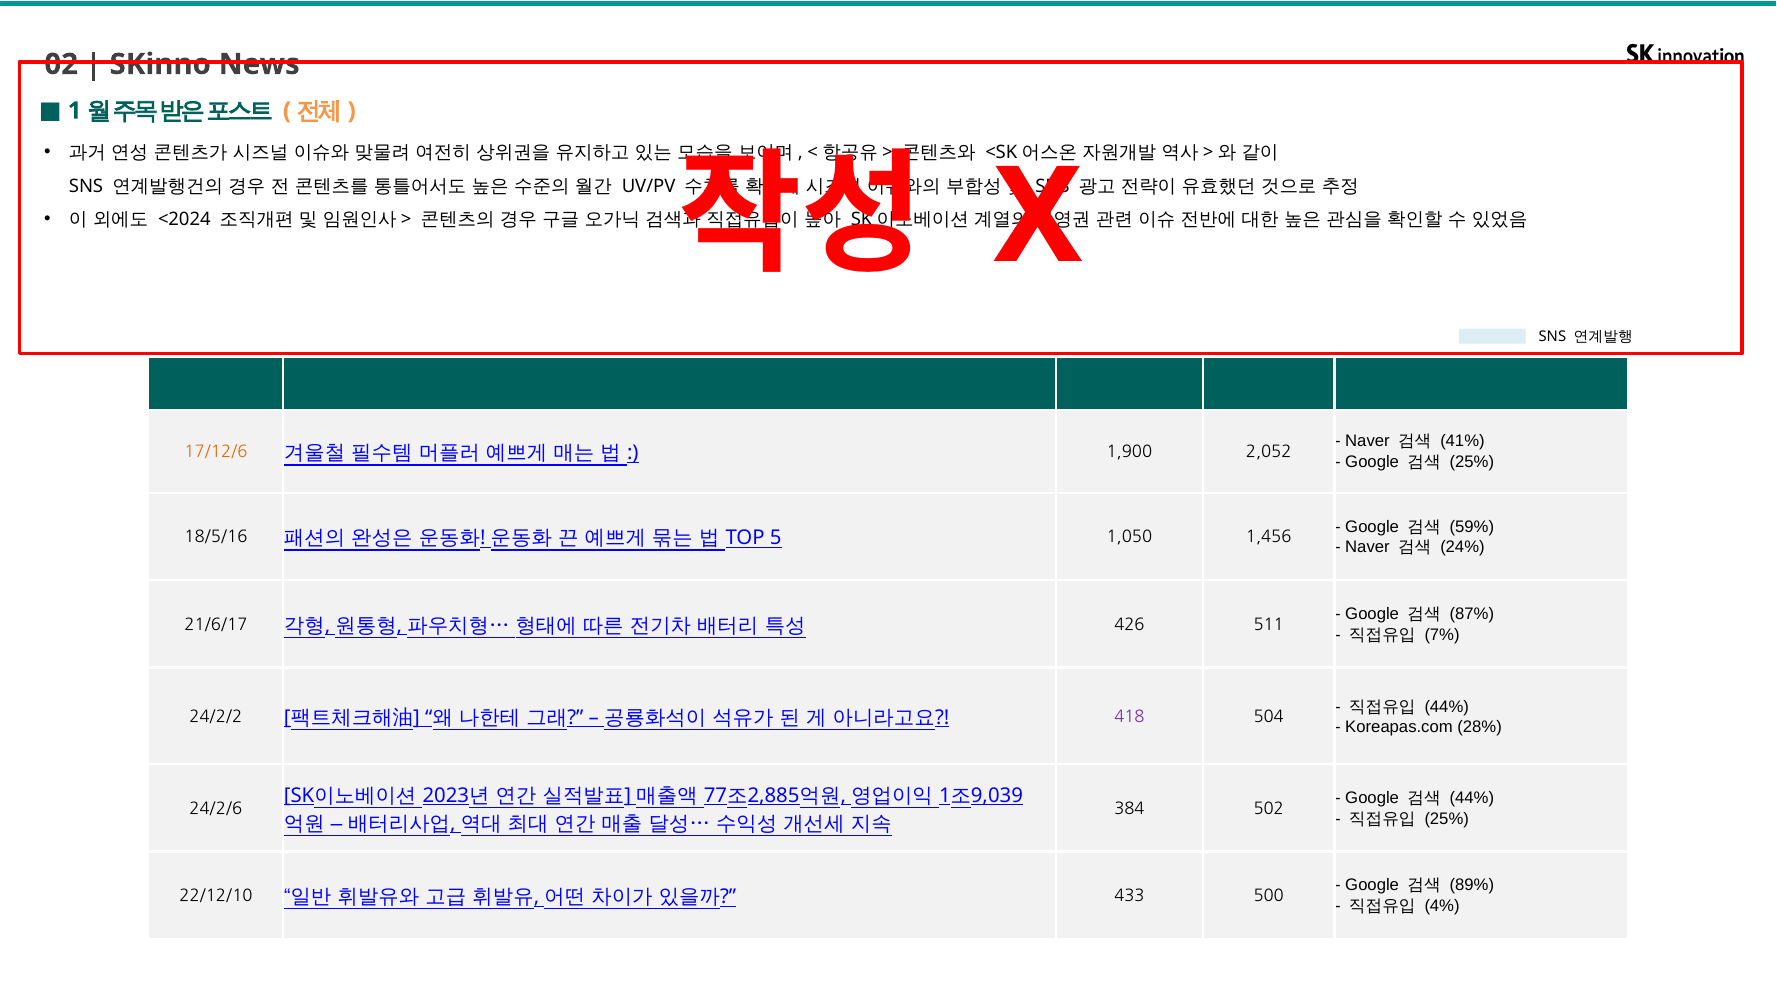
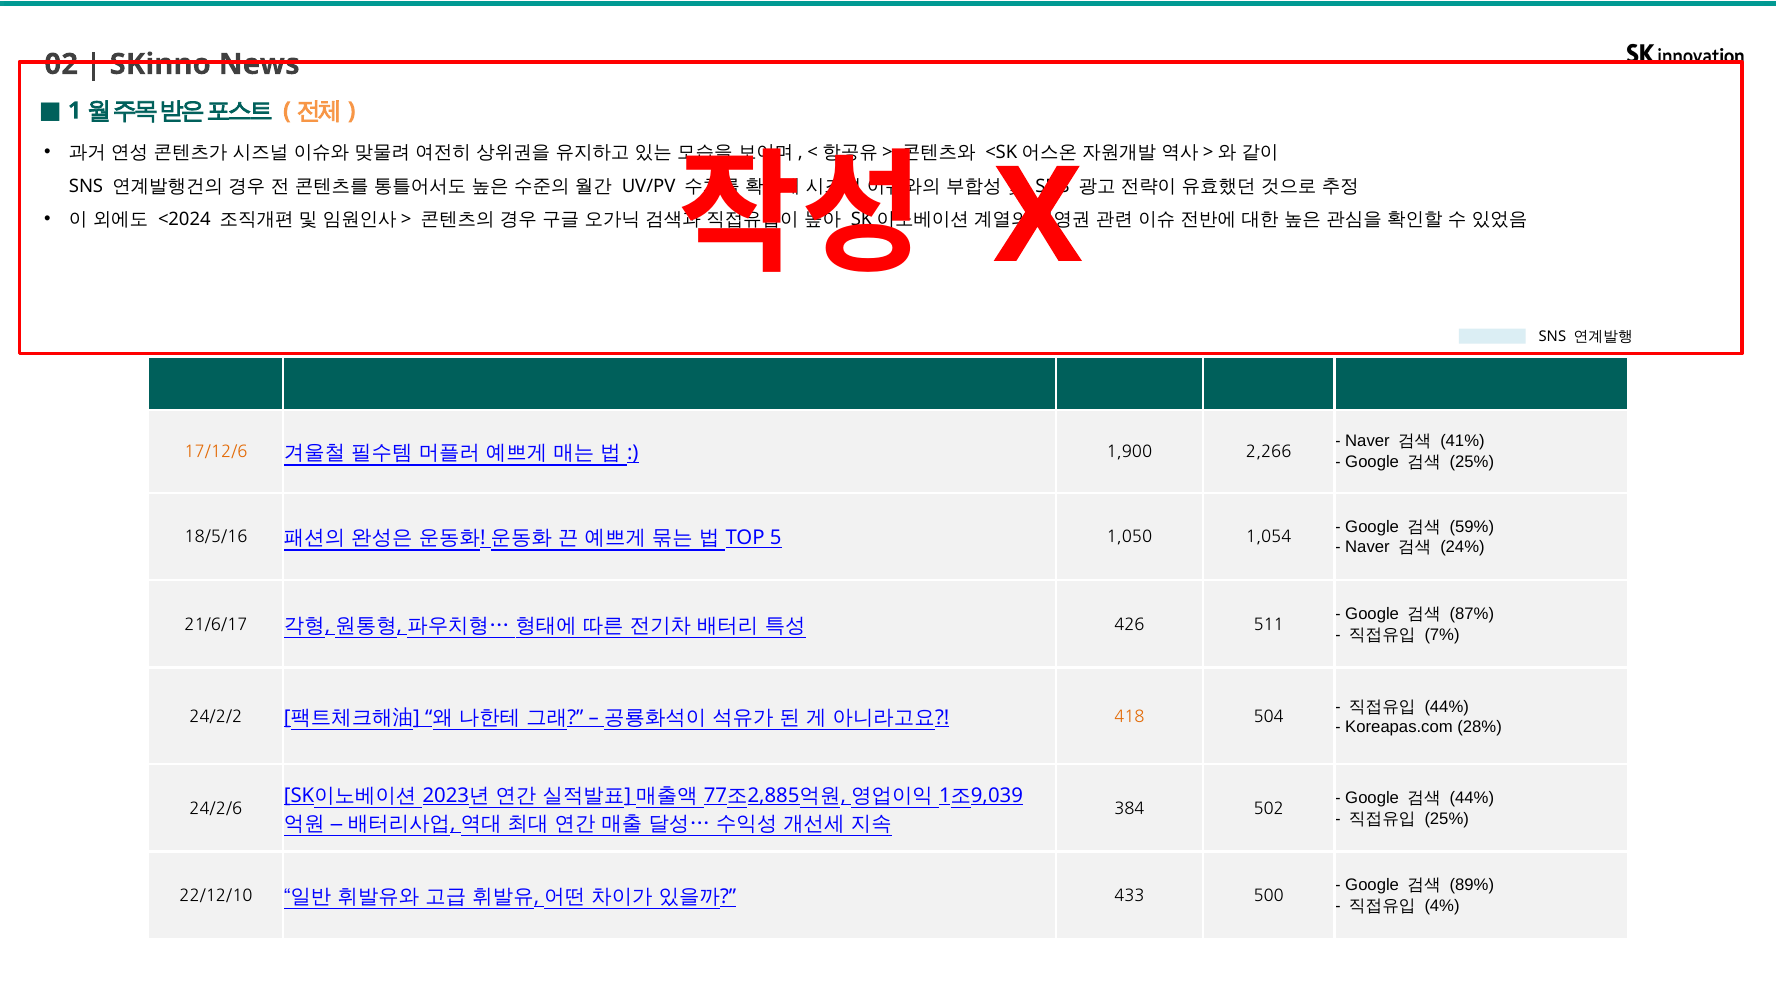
2,052: 2,052 -> 2,266 (1269, 452)
1,456: 1,456 -> 1,054 (1269, 537)
418 colour: purple -> orange (1129, 716)
